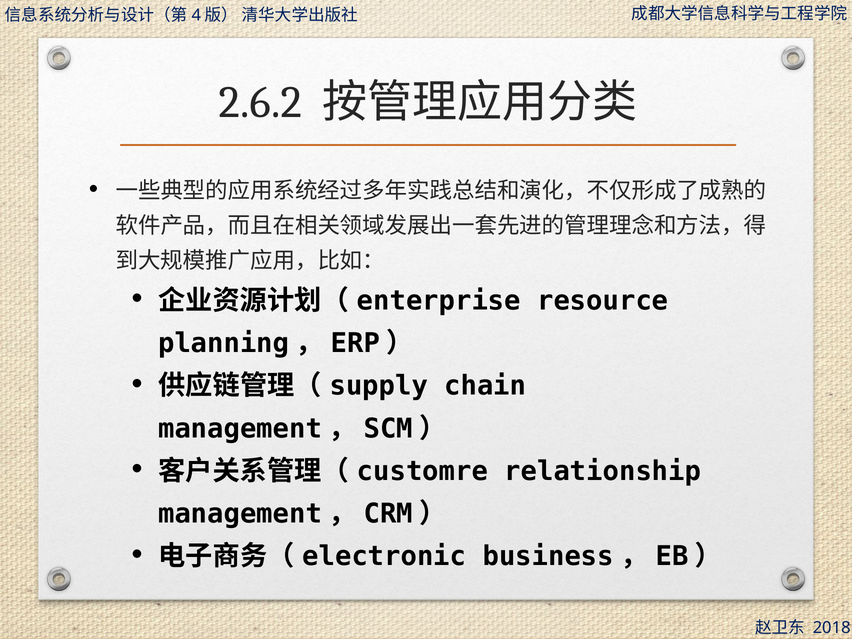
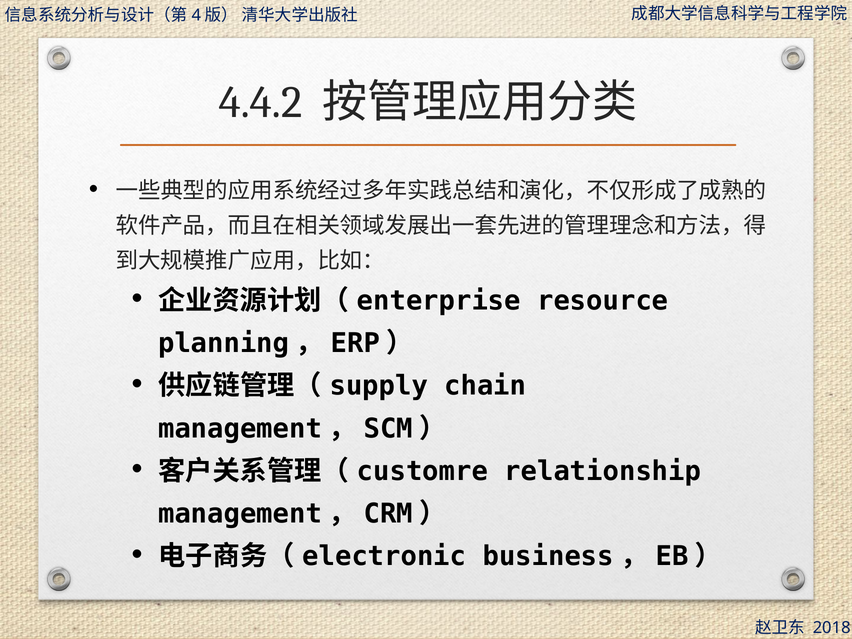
2.6.2: 2.6.2 -> 4.4.2 (261, 103)
